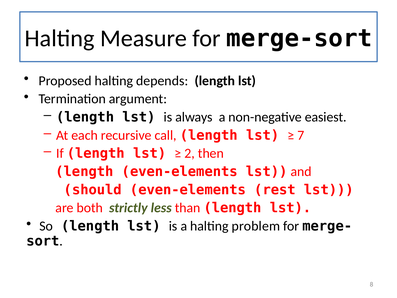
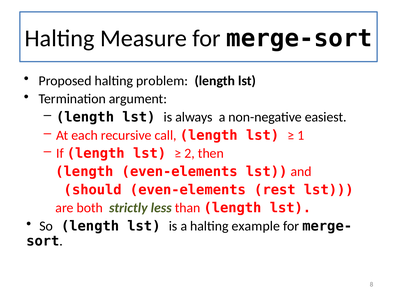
depends: depends -> problem (162, 81)
7: 7 -> 1 (301, 135)
problem: problem -> example (256, 226)
